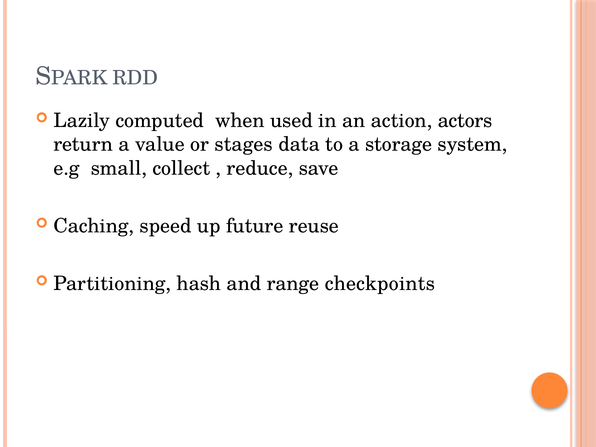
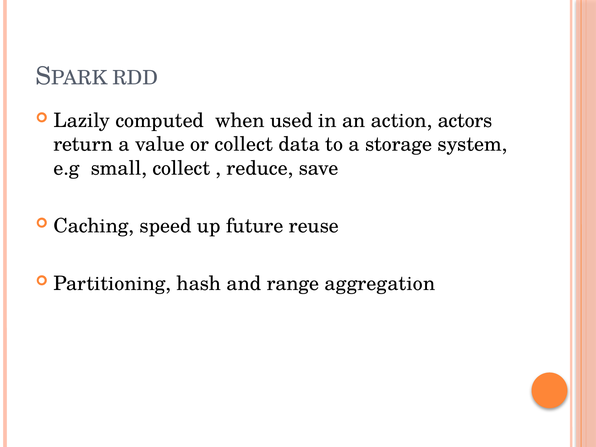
or stages: stages -> collect (244, 144)
checkpoints: checkpoints -> aggregation (380, 283)
